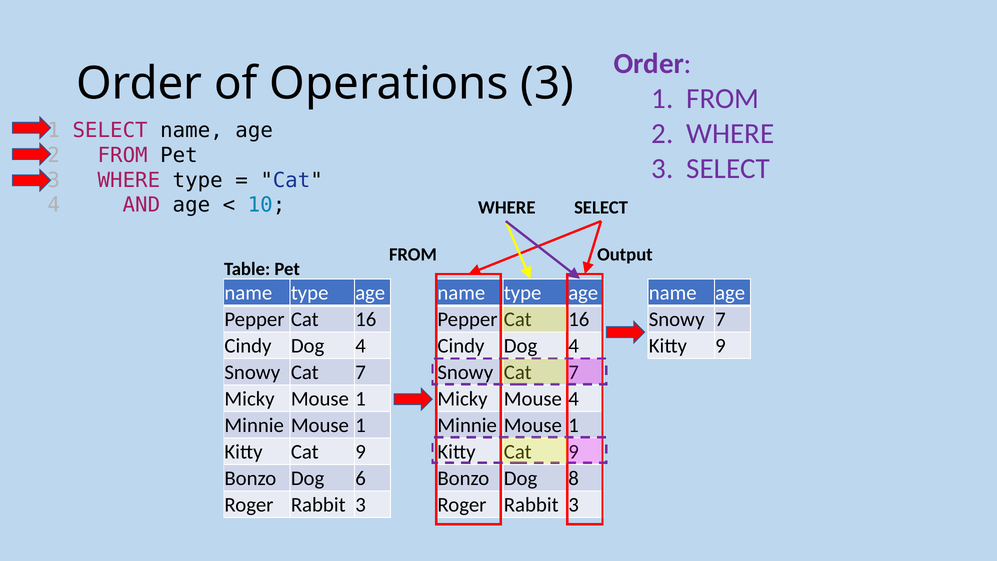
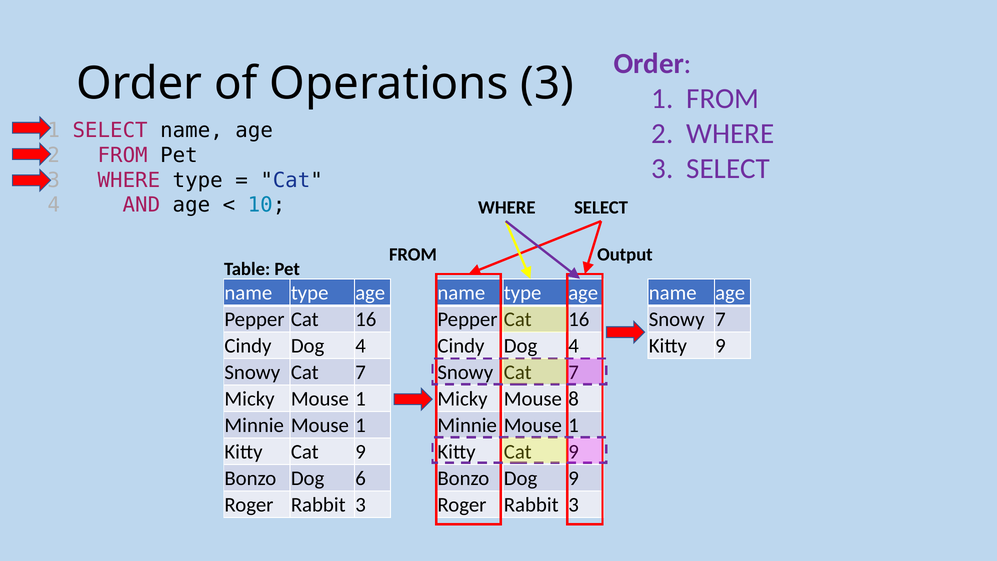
Mouse 4: 4 -> 8 (574, 399)
Dog 8: 8 -> 9 (574, 478)
